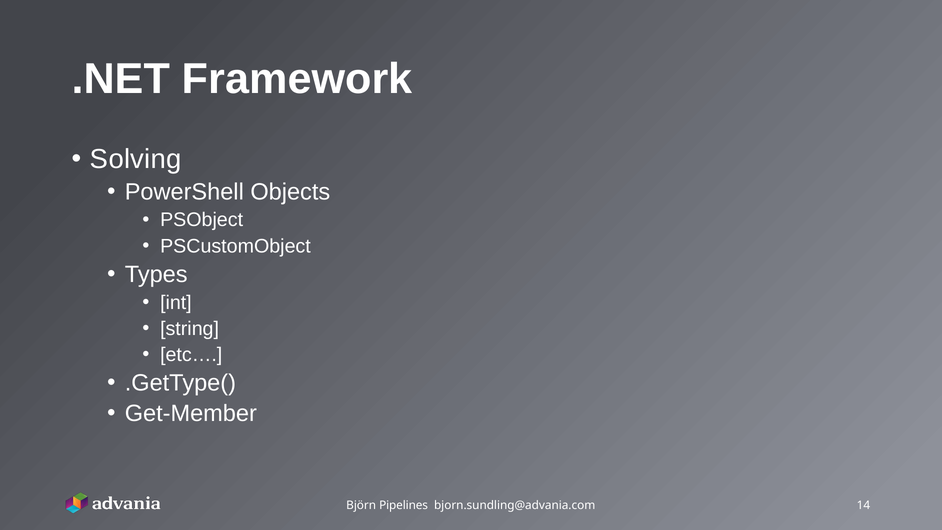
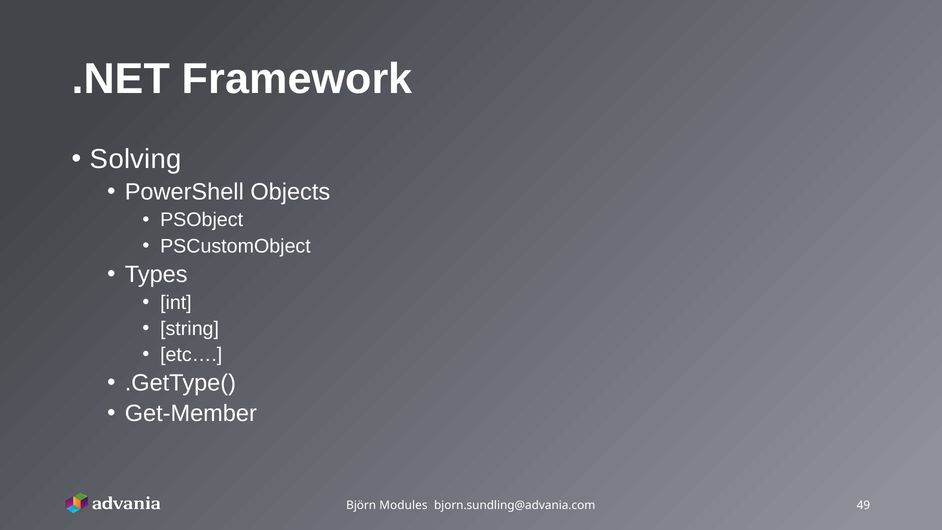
Pipelines: Pipelines -> Modules (403, 505)
14: 14 -> 49 (863, 505)
